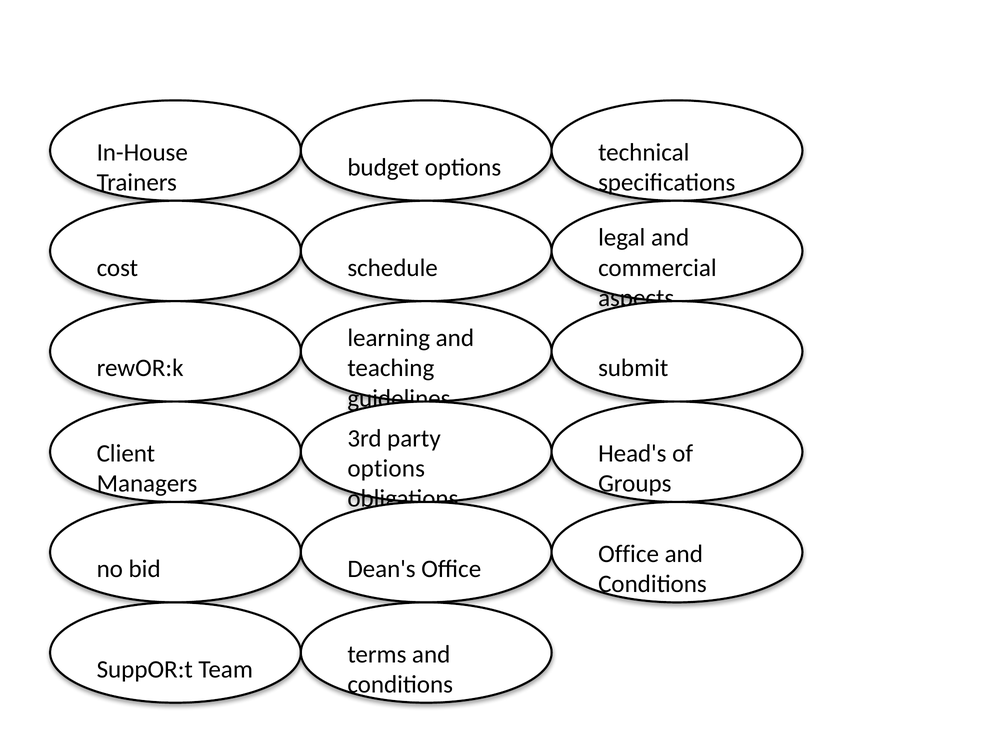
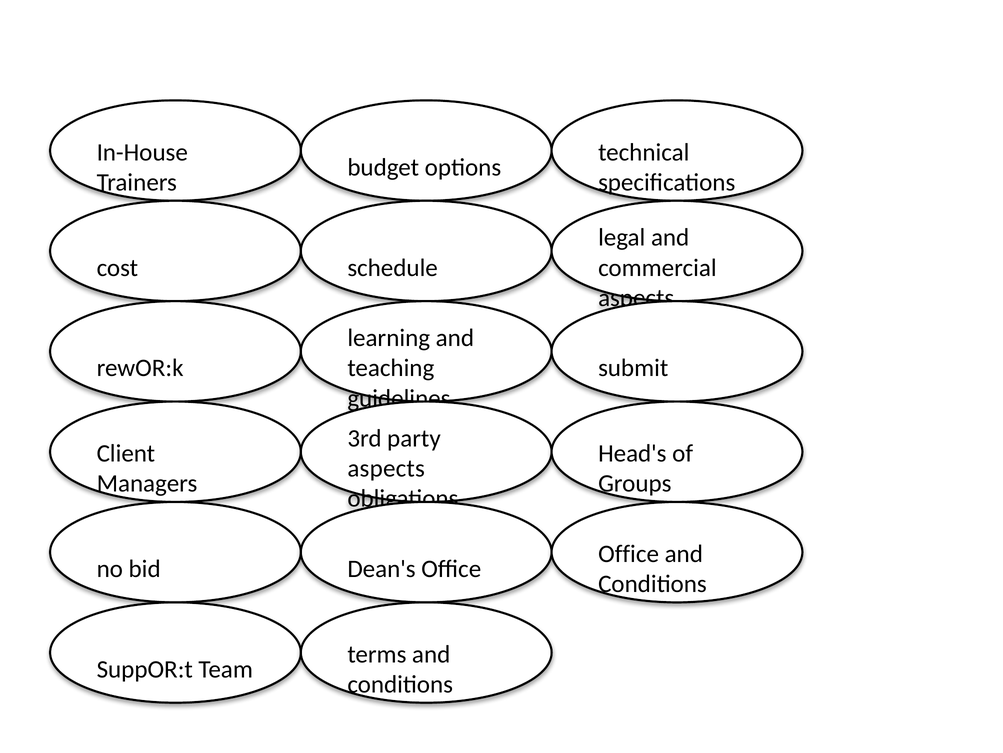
options: options -> aspects (386, 468)
